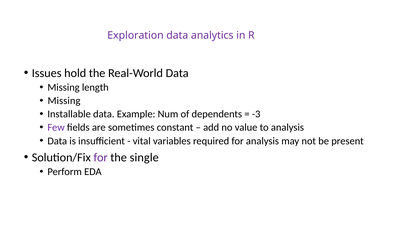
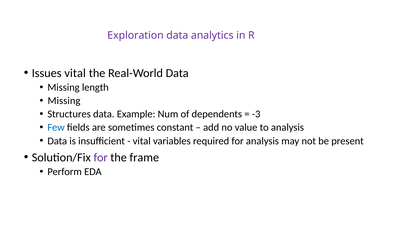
Issues hold: hold -> vital (75, 73)
Installable: Installable -> Structures (69, 114)
Few colour: purple -> blue (56, 128)
single: single -> frame (144, 158)
